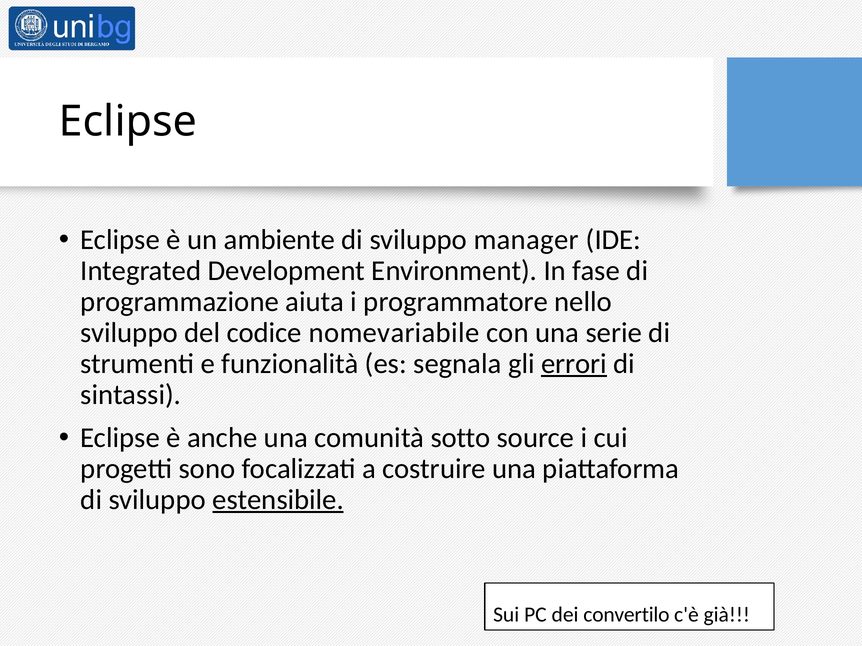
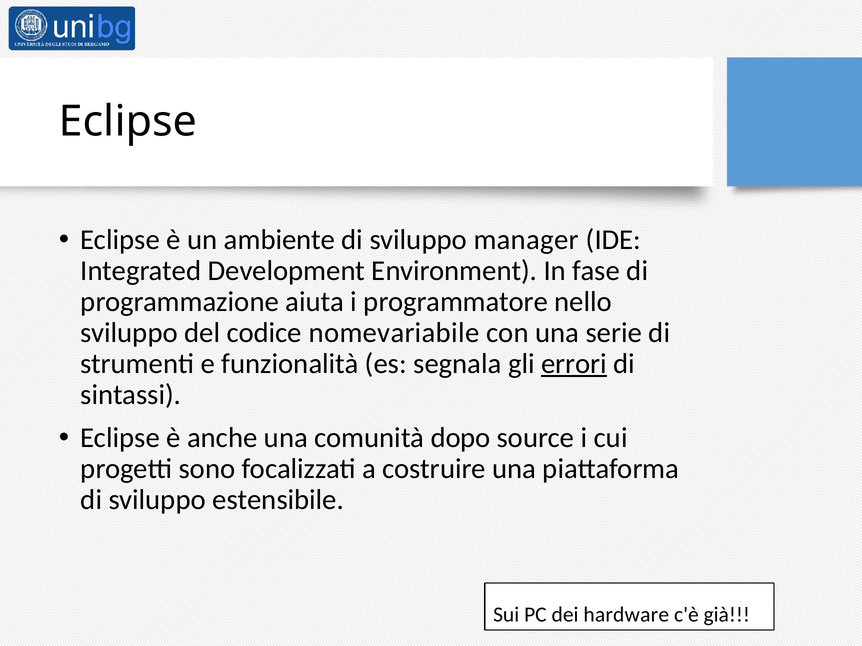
sotto: sotto -> dopo (461, 438)
estensibile underline: present -> none (278, 500)
convertilo: convertilo -> hardware (626, 615)
